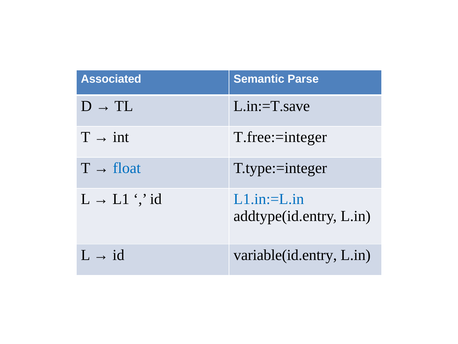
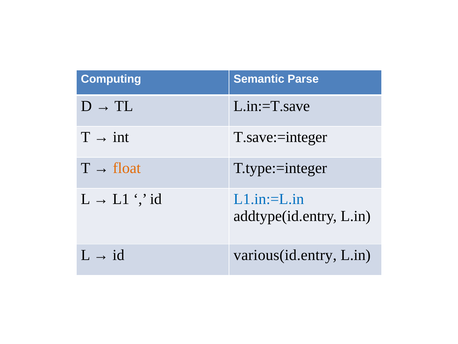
Associated: Associated -> Computing (111, 79)
T.free:=integer: T.free:=integer -> T.save:=integer (280, 137)
float colour: blue -> orange (127, 168)
variable(id.entry: variable(id.entry -> various(id.entry (285, 255)
